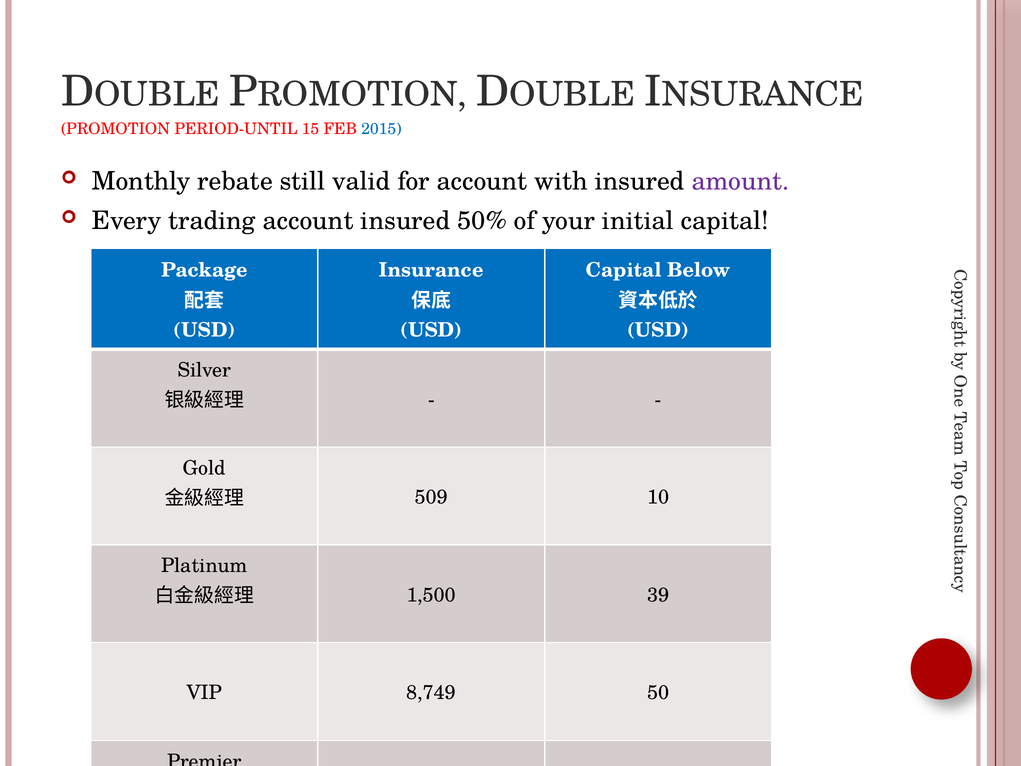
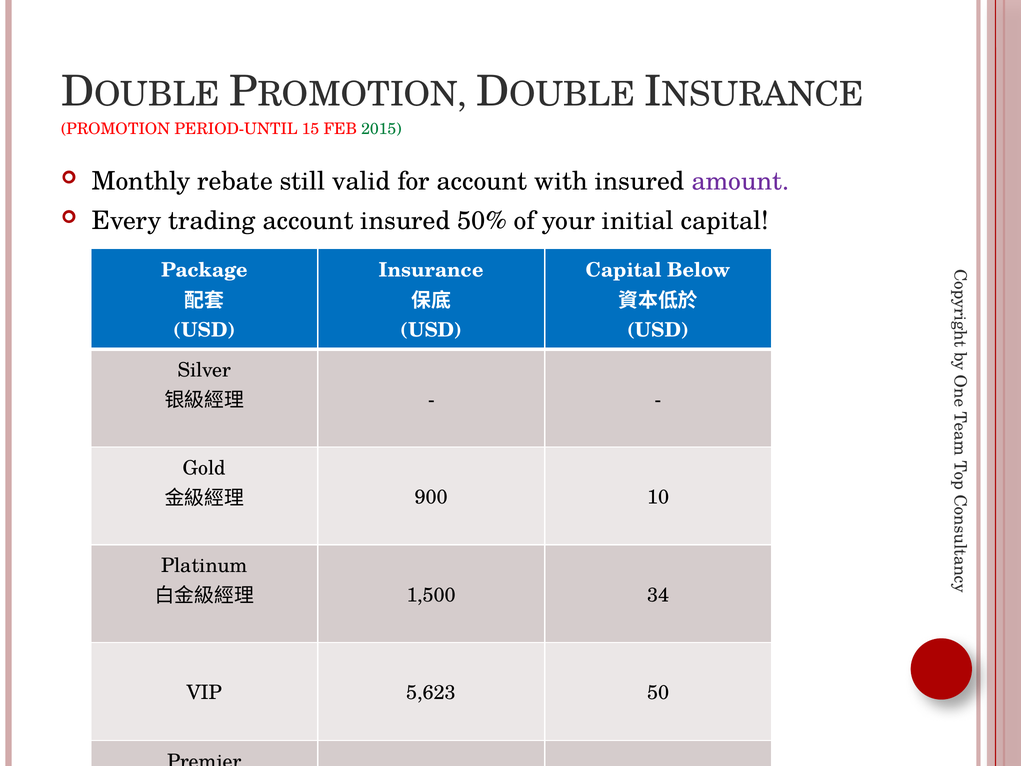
2015 colour: blue -> green (381, 129)
509: 509 -> 900 (431, 497)
39: 39 -> 34 (658, 595)
8,749: 8,749 -> 5,623 (431, 693)
